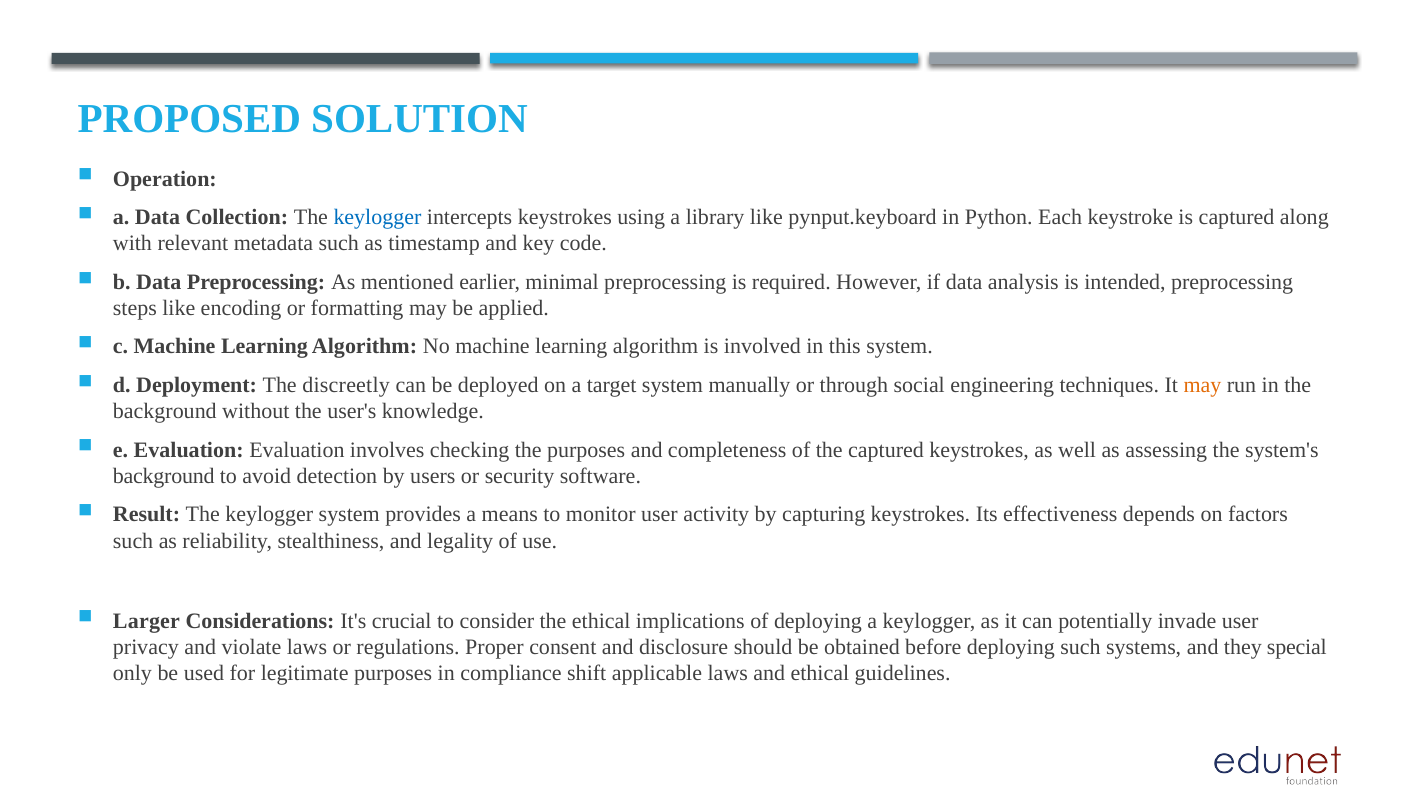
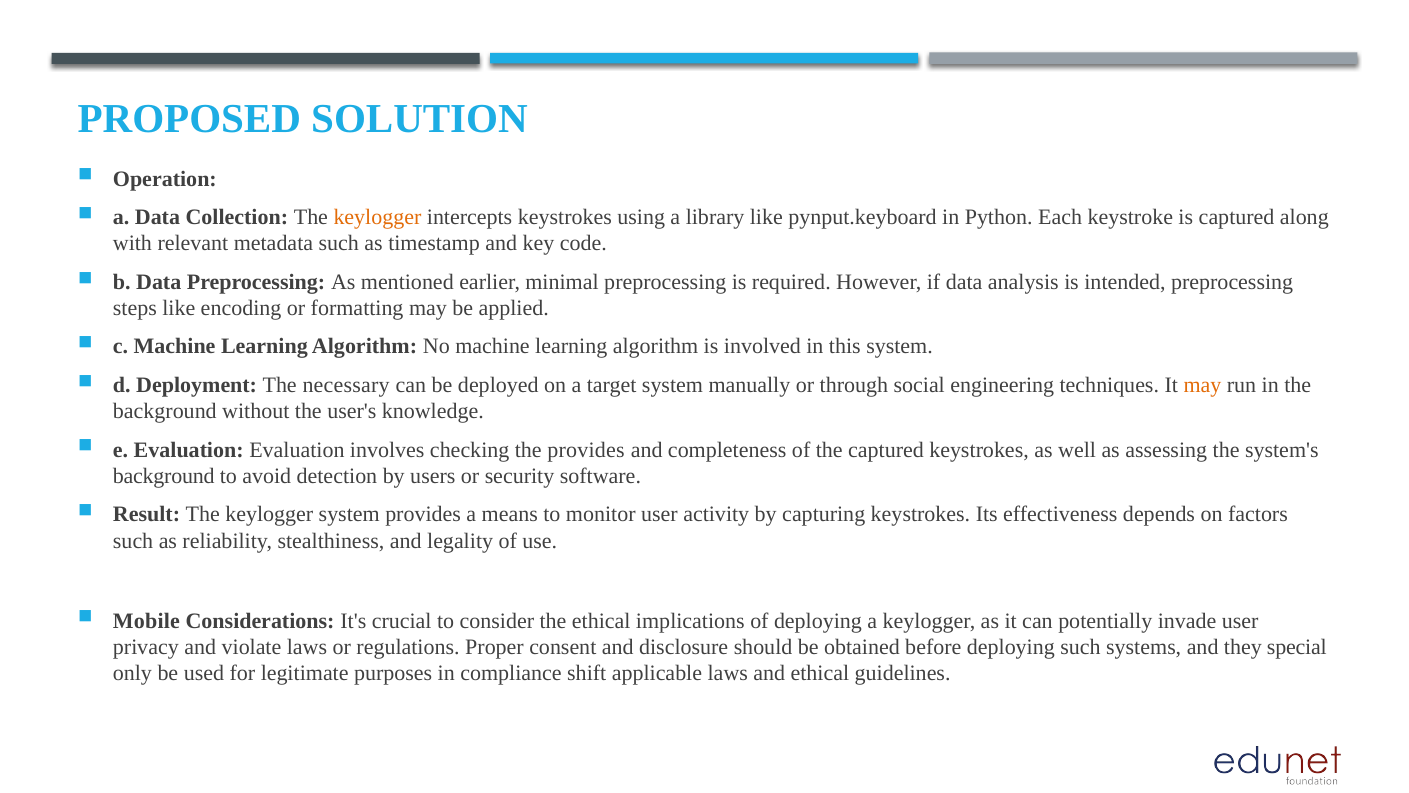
keylogger colour: blue -> orange (377, 217)
discreetly: discreetly -> necessary (346, 385)
the purposes: purposes -> provides (586, 450)
Larger: Larger -> Mobile (146, 620)
